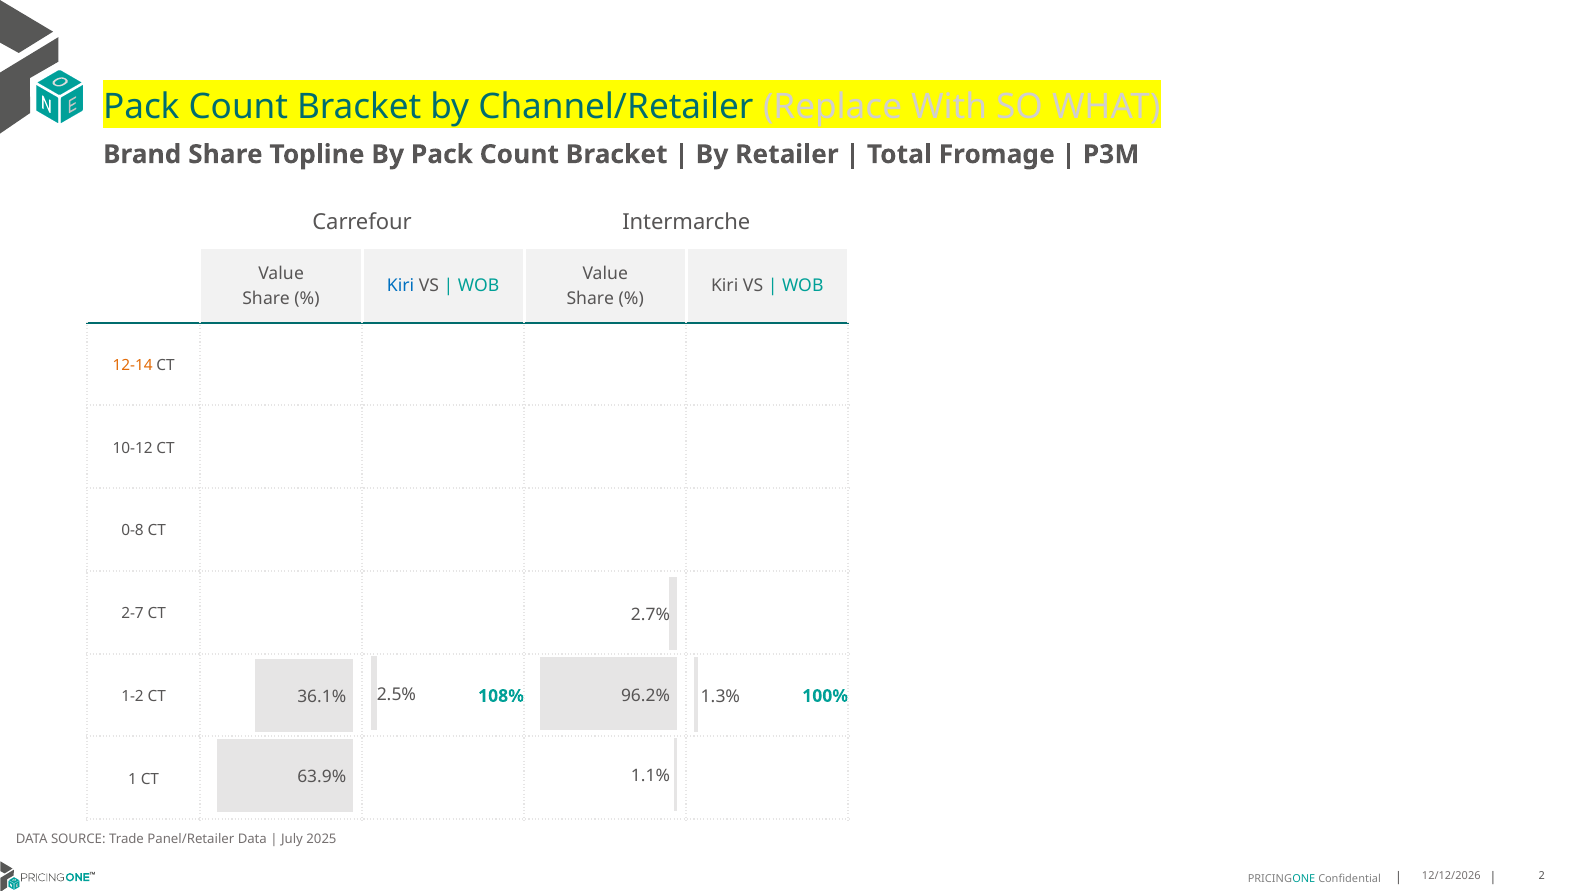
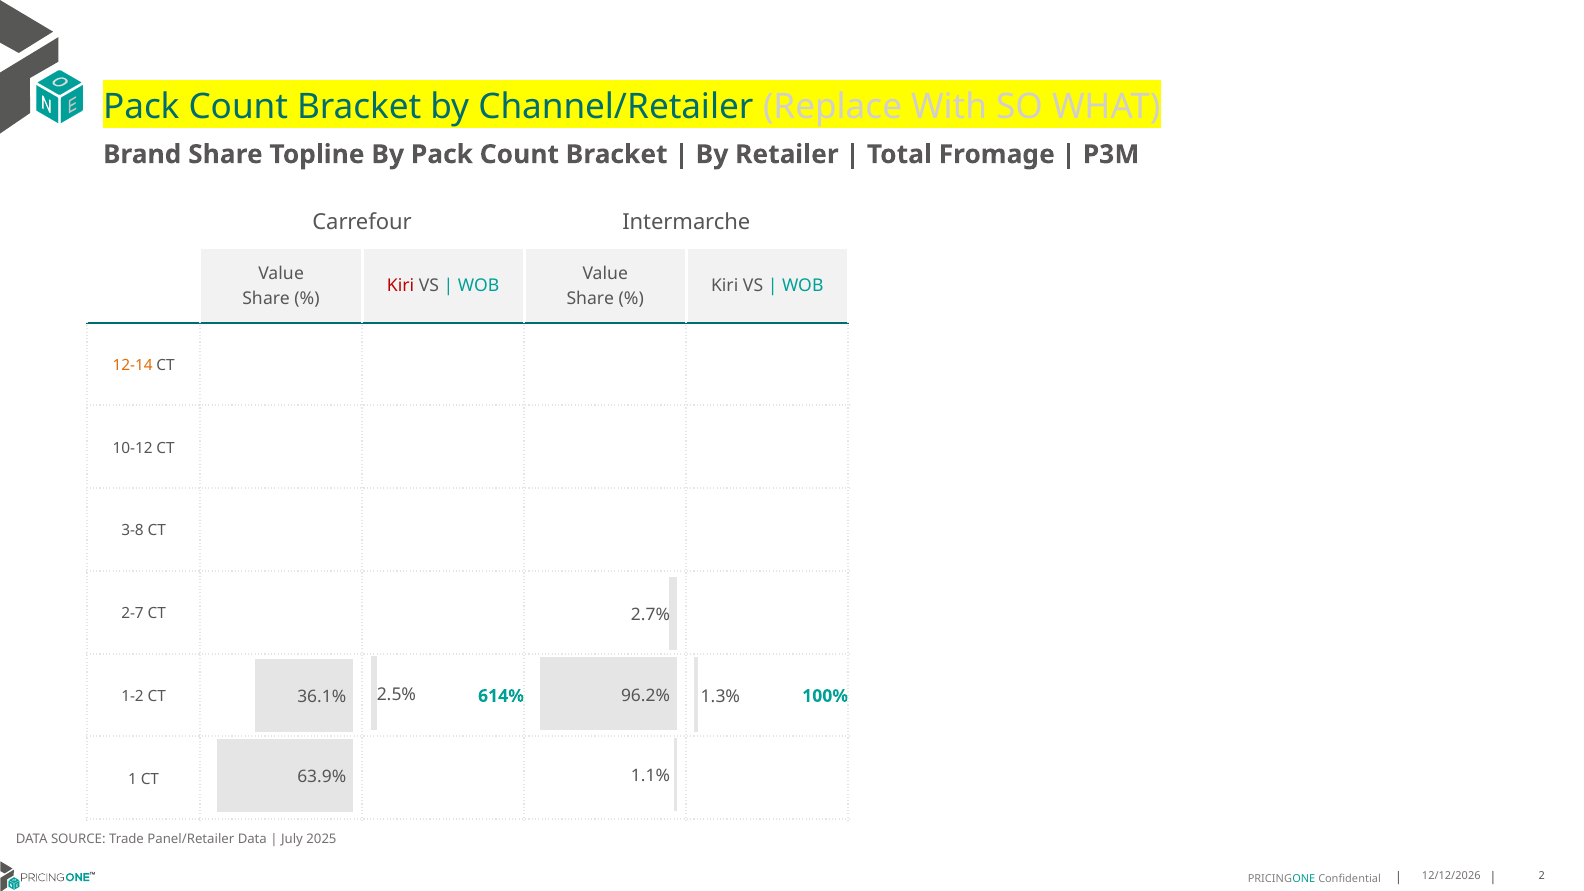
Kiri colour: blue -> red (401, 286)
0-8: 0-8 -> 3-8 (133, 531)
108%: 108% -> 614% (501, 696)
